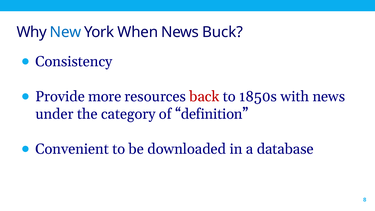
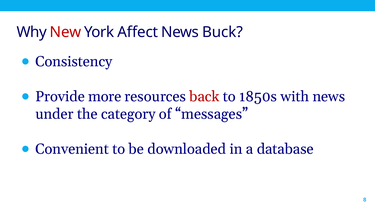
New colour: blue -> red (65, 32)
When: When -> Affect (138, 32)
definition: definition -> messages (212, 114)
